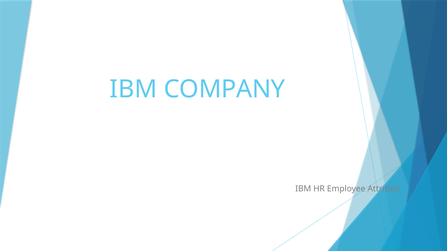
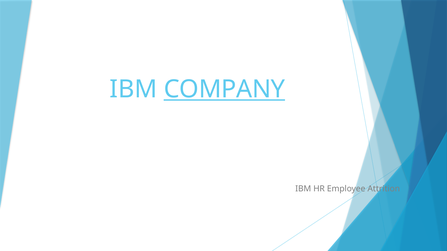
COMPANY underline: none -> present (224, 89)
